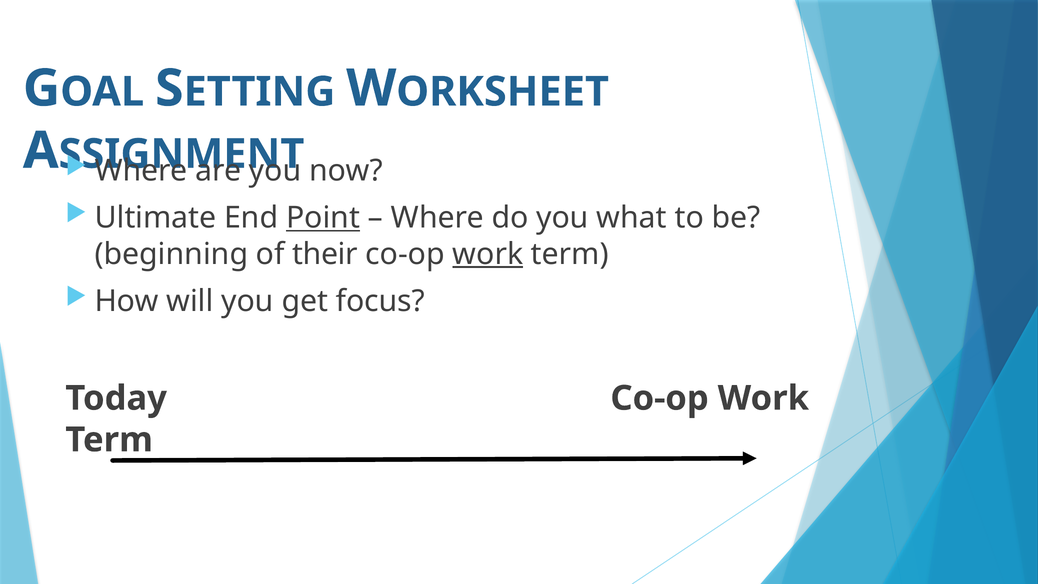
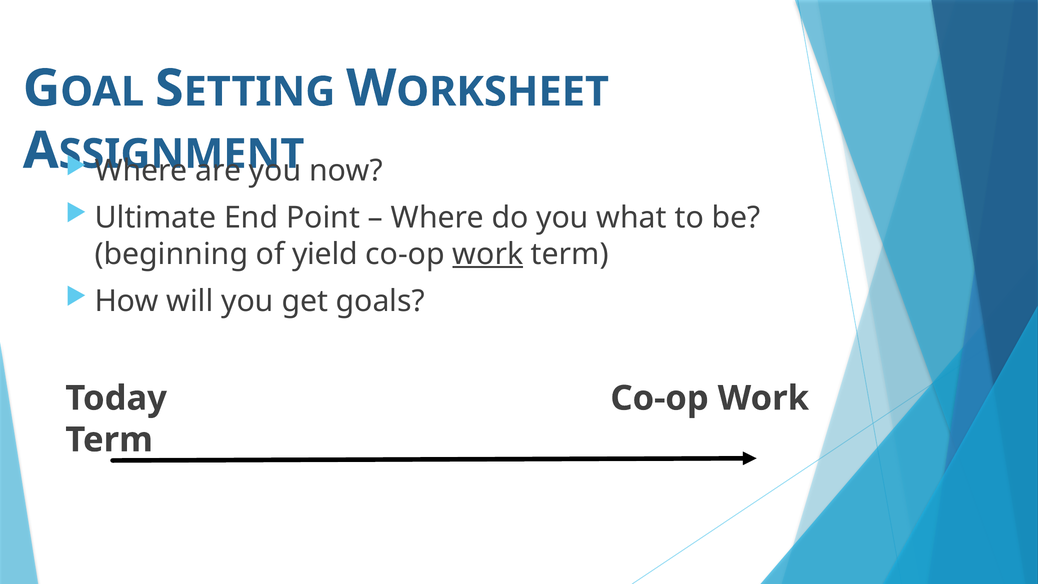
Point underline: present -> none (323, 218)
their: their -> yield (325, 254)
focus: focus -> goals (380, 301)
